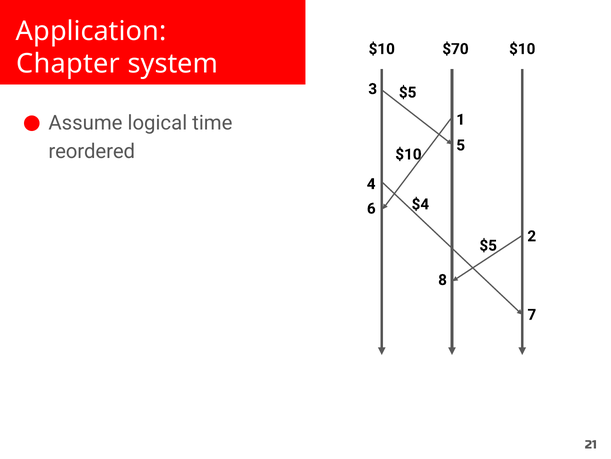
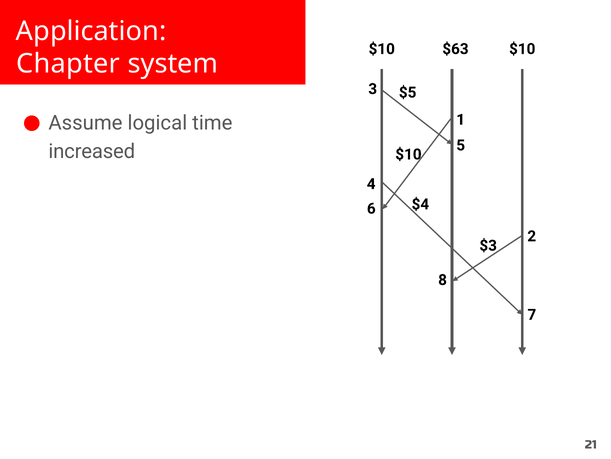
$70: $70 -> $63 (455, 49)
reordered: reordered -> increased (92, 151)
$5: $5 -> $3 (488, 245)
